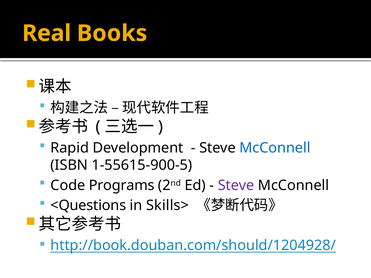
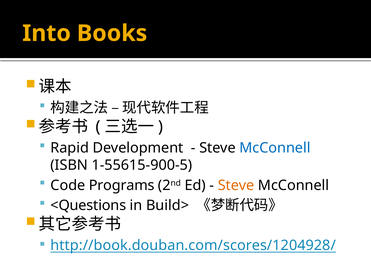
Real: Real -> Into (47, 33)
Steve colour: purple -> orange (236, 185)
Skills>: Skills> -> Build> (168, 206)
http://book.douban.com/should/1204928/: http://book.douban.com/should/1204928/ -> http://book.douban.com/scores/1204928/ (193, 246)
